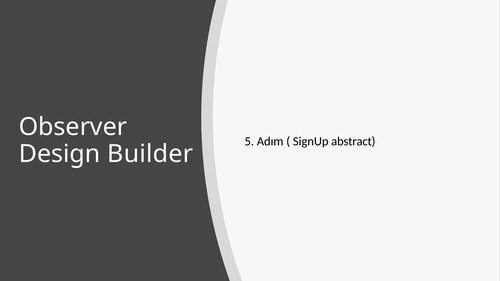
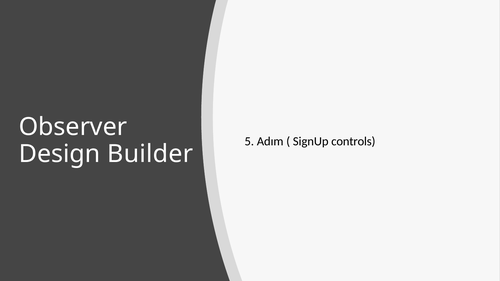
abstract: abstract -> controls (353, 141)
